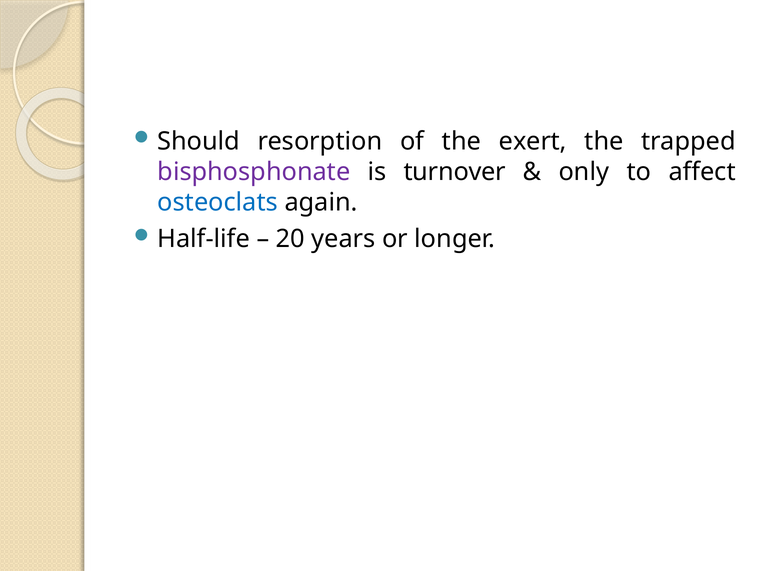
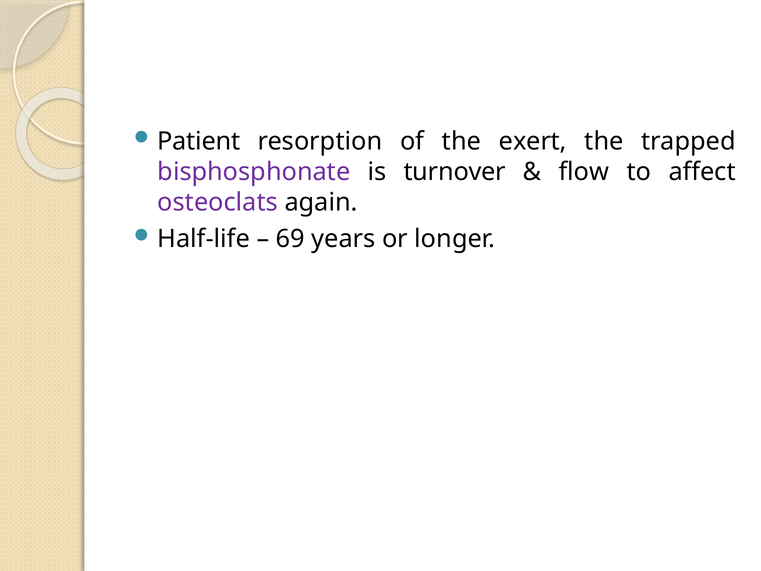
Should: Should -> Patient (199, 141)
only: only -> flow (584, 172)
osteoclats colour: blue -> purple (218, 202)
20: 20 -> 69 (290, 239)
